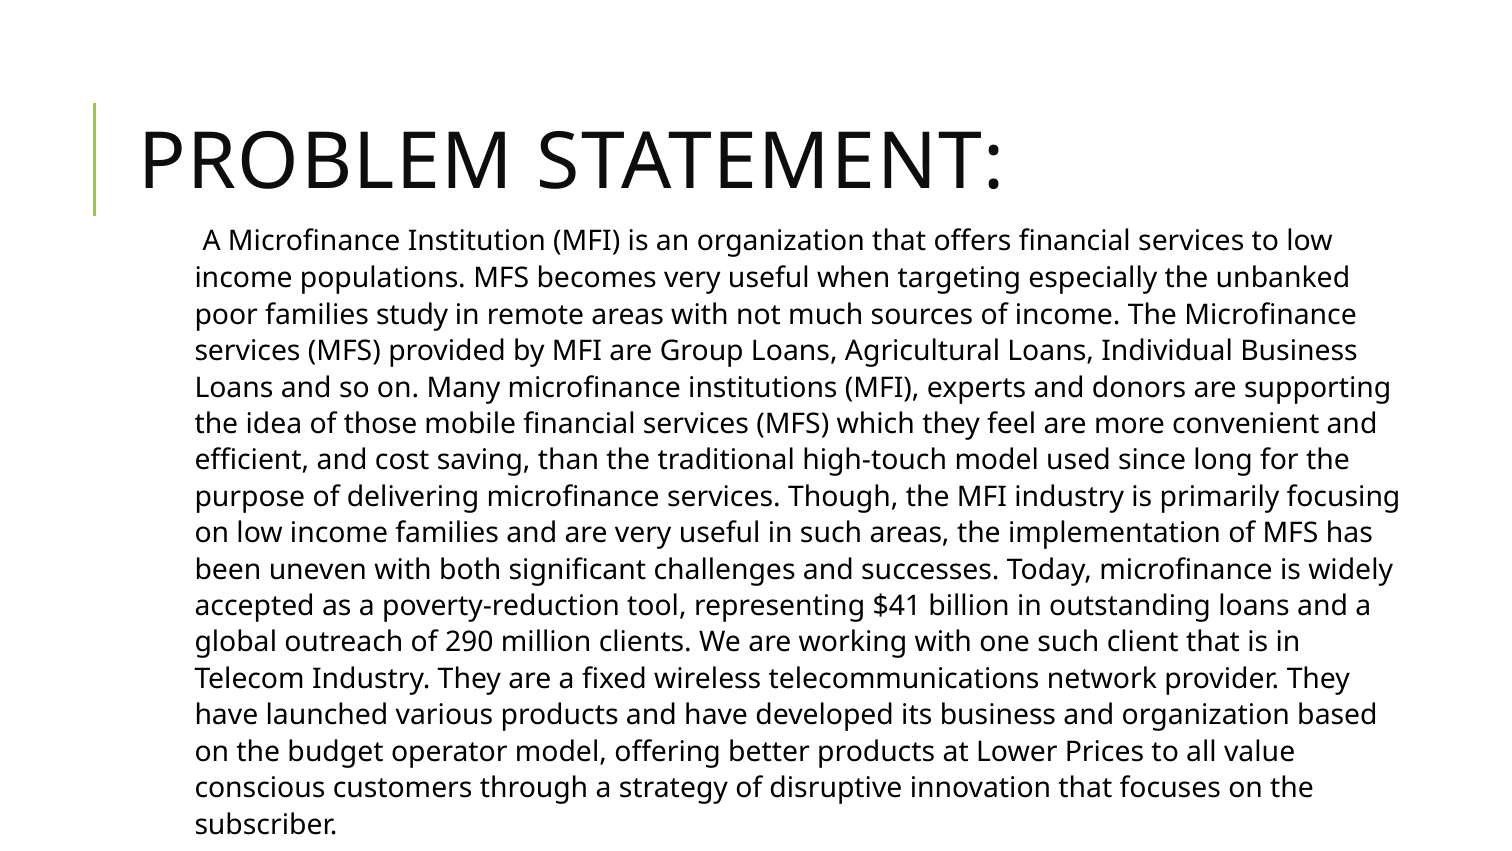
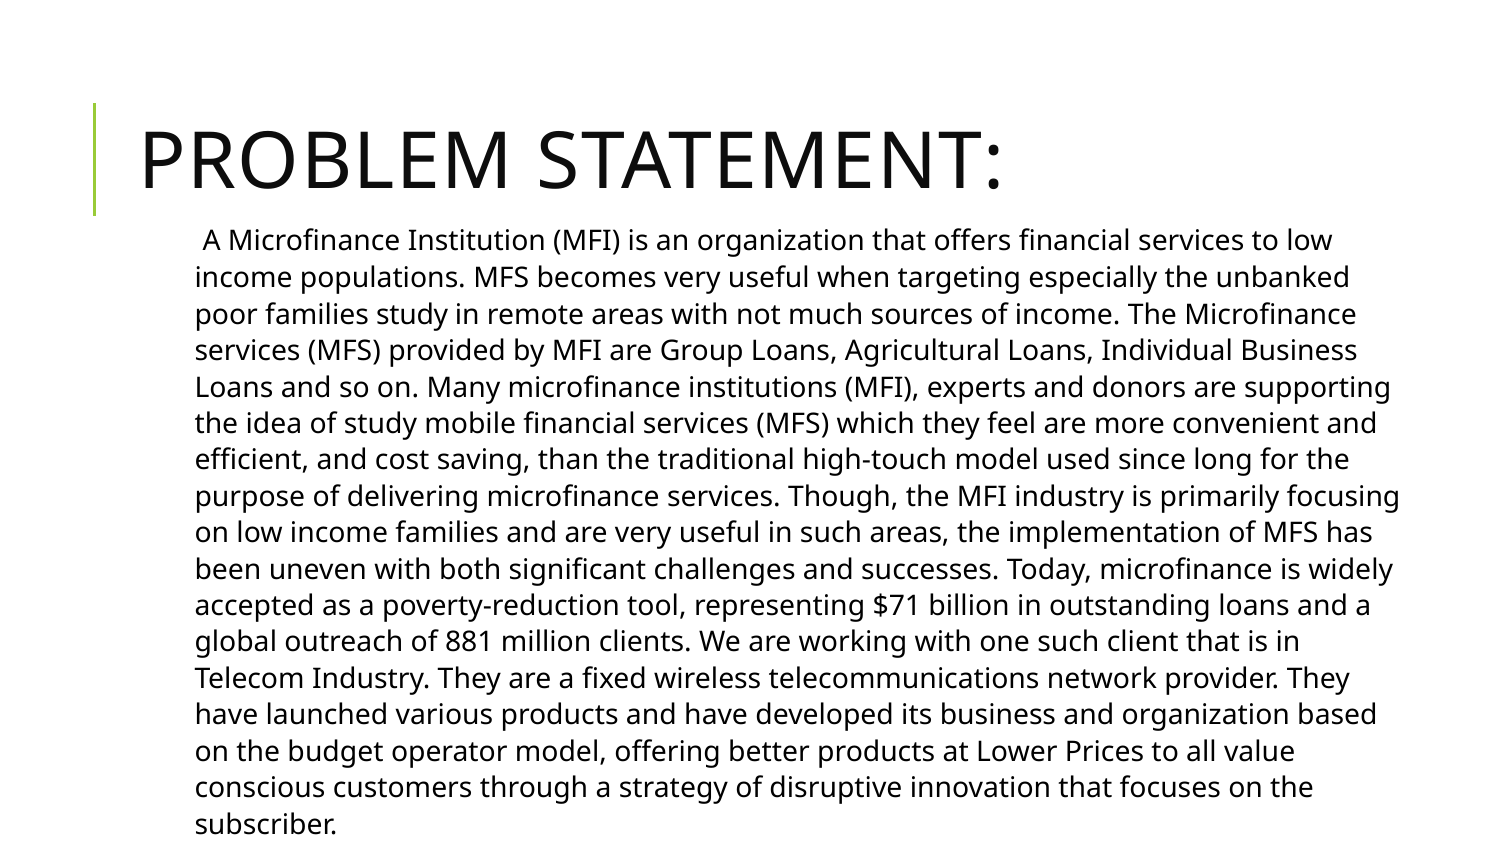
of those: those -> study (380, 424)
$41: $41 -> $71 (897, 606)
290: 290 -> 881 (469, 642)
